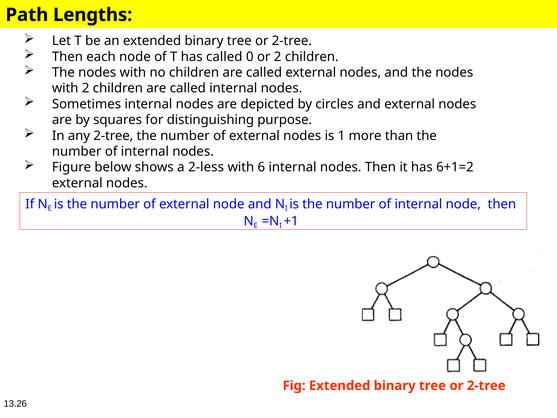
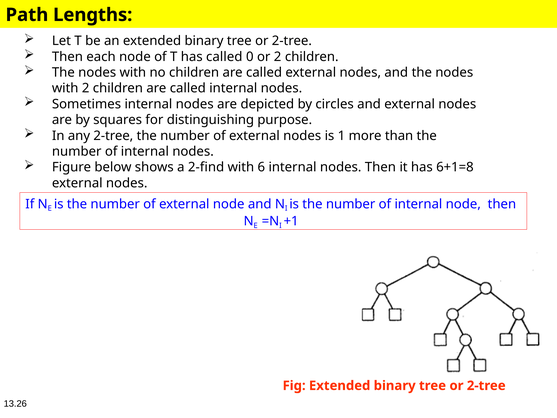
2-less: 2-less -> 2-find (206, 167)
6+1=2: 6+1=2 -> 6+1=8 (455, 167)
